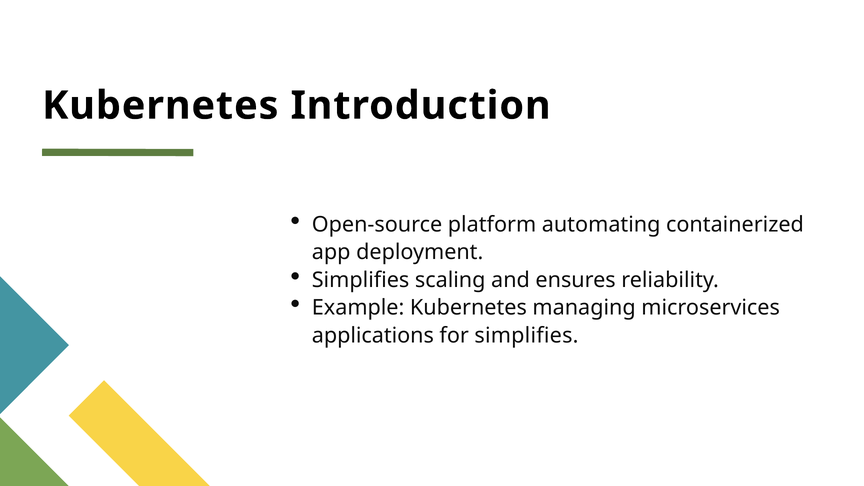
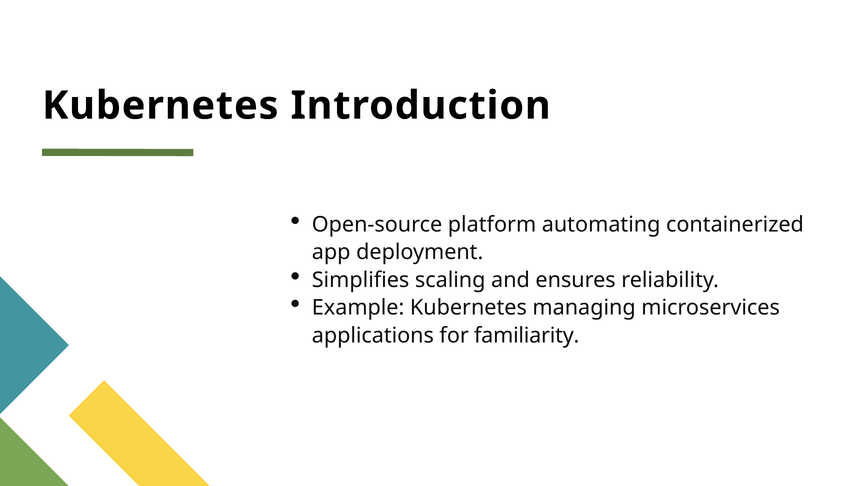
for simplifies: simplifies -> familiarity (527, 335)
